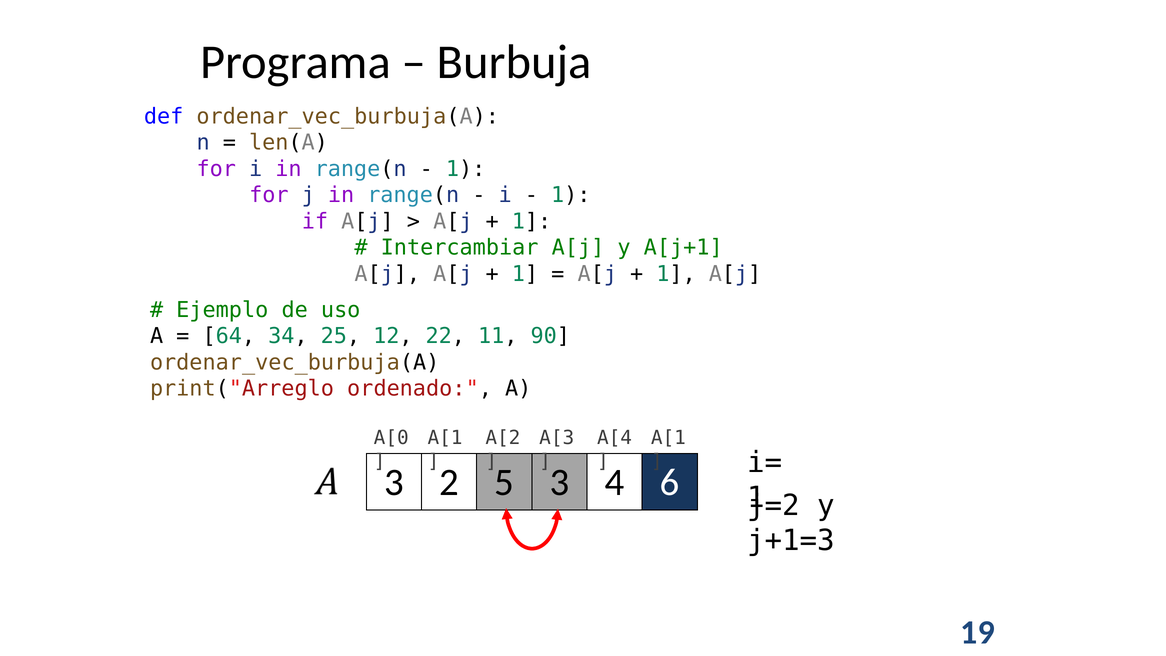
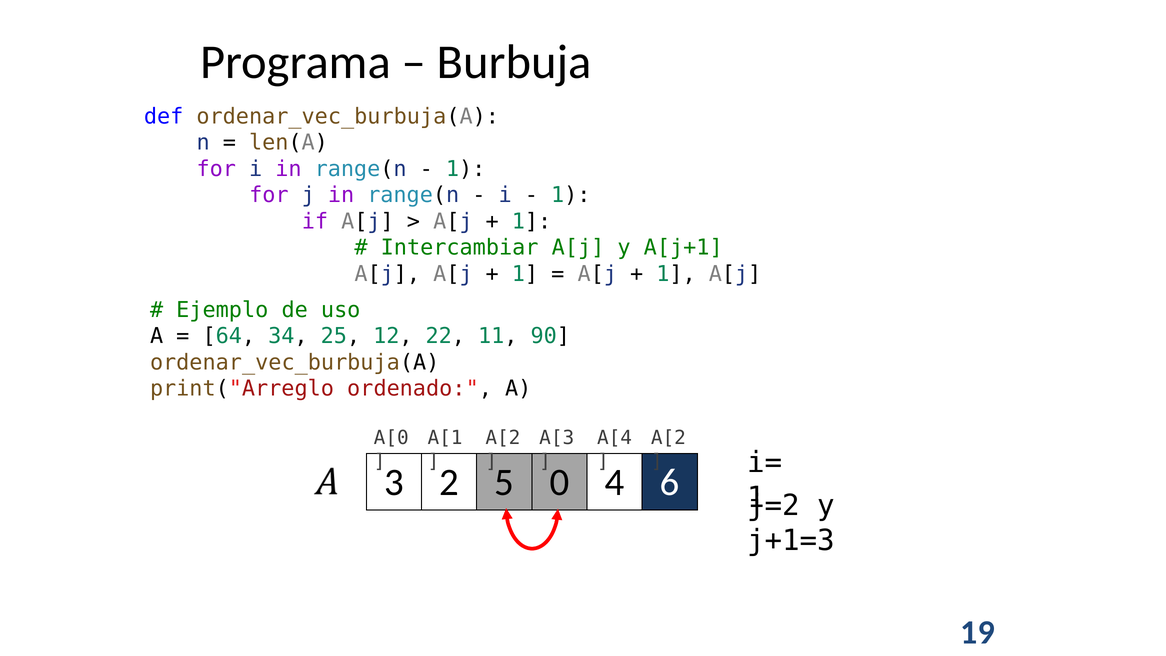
A[1: A[1 -> A[2 (668, 438)
5 3: 3 -> 0 (559, 482)
